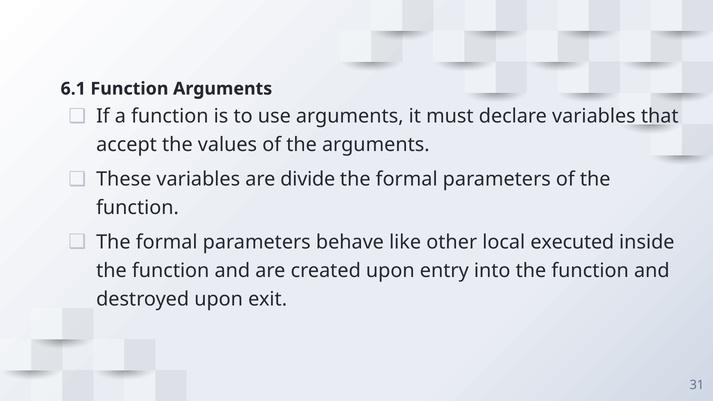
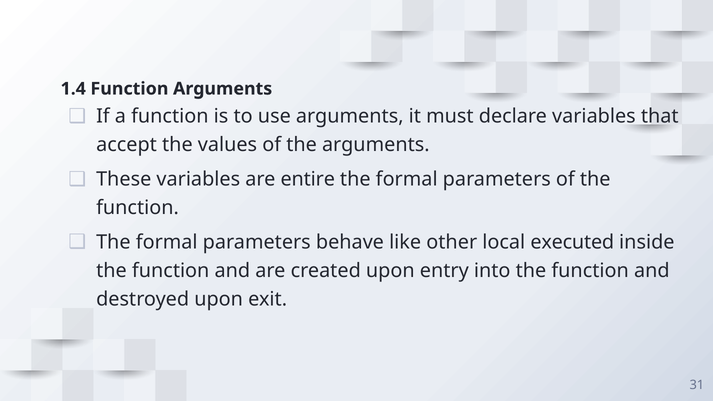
6.1: 6.1 -> 1.4 (73, 89)
divide: divide -> entire (308, 179)
